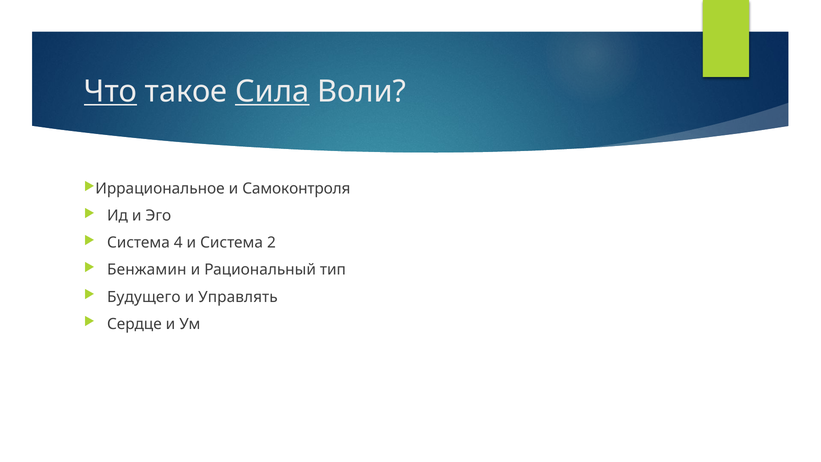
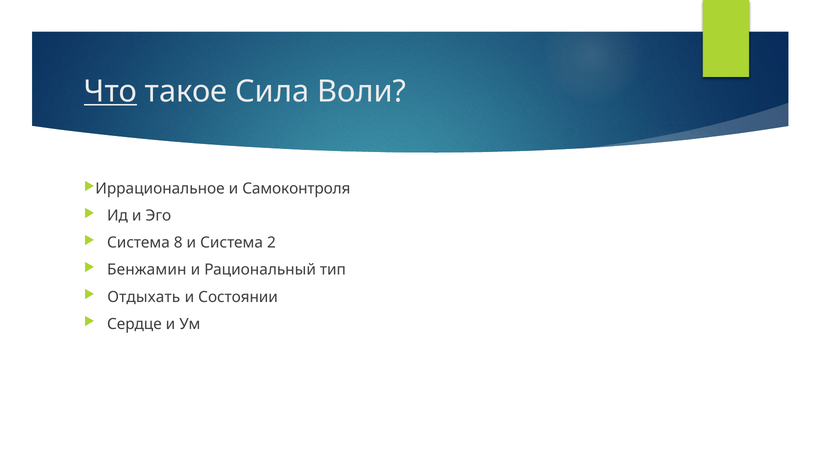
Сила underline: present -> none (272, 92)
4: 4 -> 8 (178, 243)
Будущего: Будущего -> Отдыхать (144, 297)
Управлять: Управлять -> Состоянии (238, 297)
